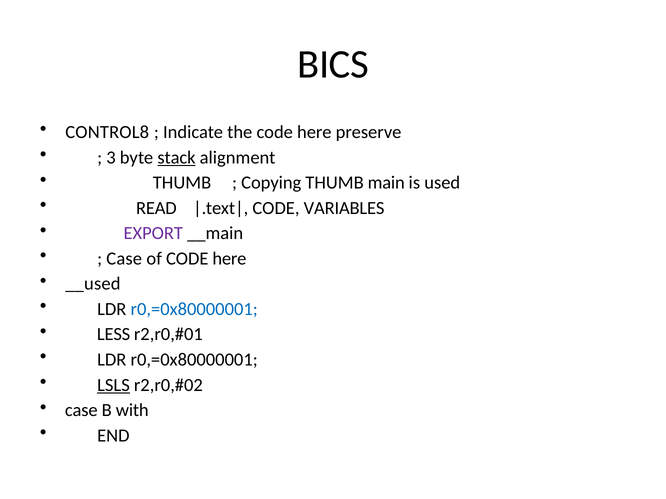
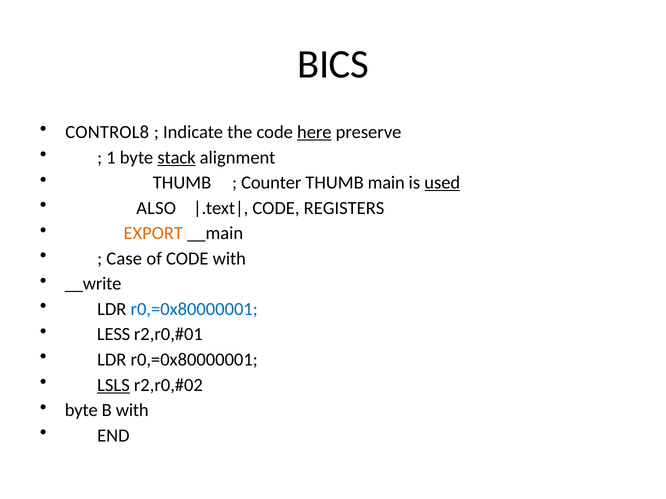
here underline: none -> present (314, 132)
3: 3 -> 1 (111, 158)
Copying: Copying -> Counter (271, 183)
used underline: none -> present (442, 183)
READ: READ -> ALSO (156, 208)
VARIABLES: VARIABLES -> REGISTERS (344, 208)
EXPORT colour: purple -> orange (153, 233)
of CODE here: here -> with (229, 259)
__used: __used -> __write (93, 284)
case: case -> byte (81, 411)
